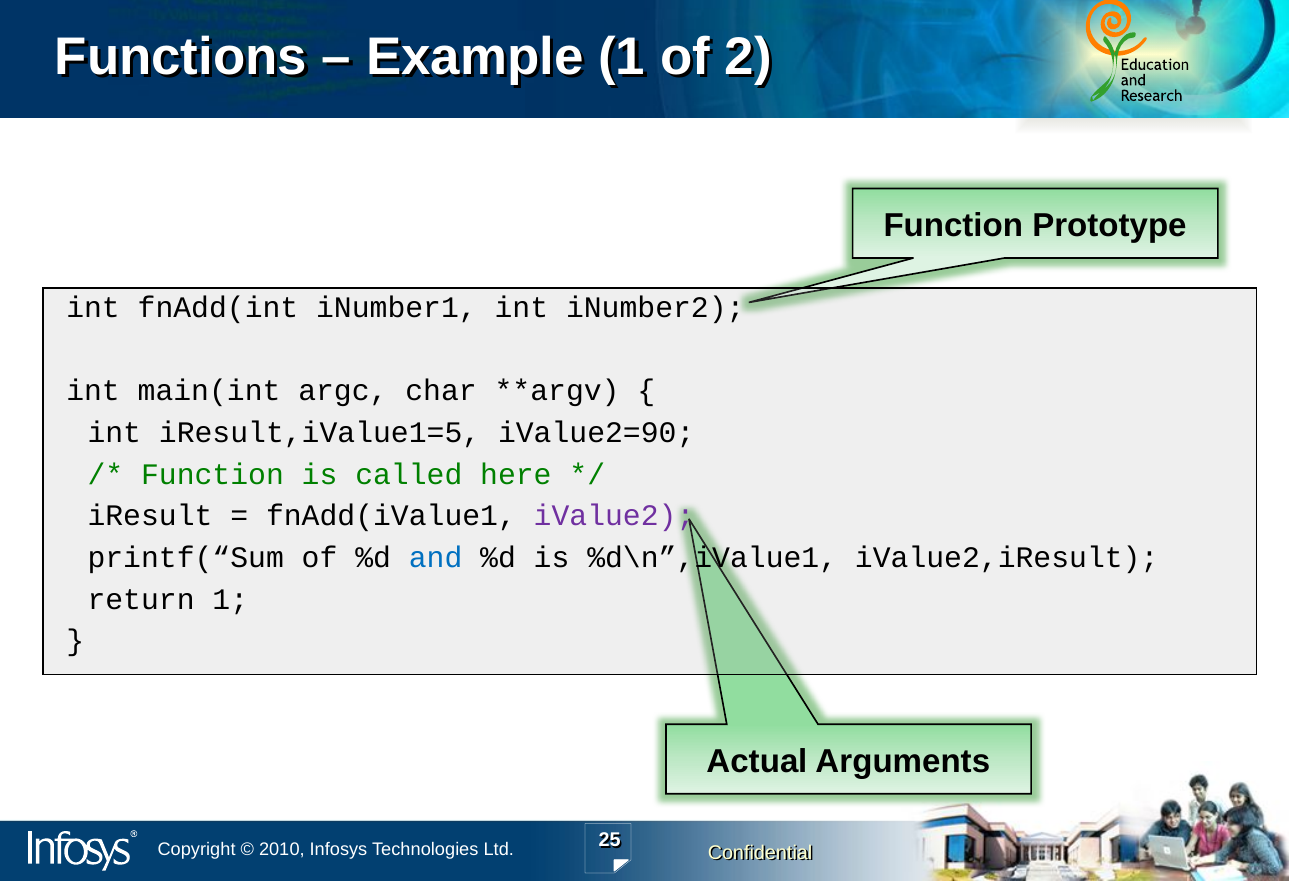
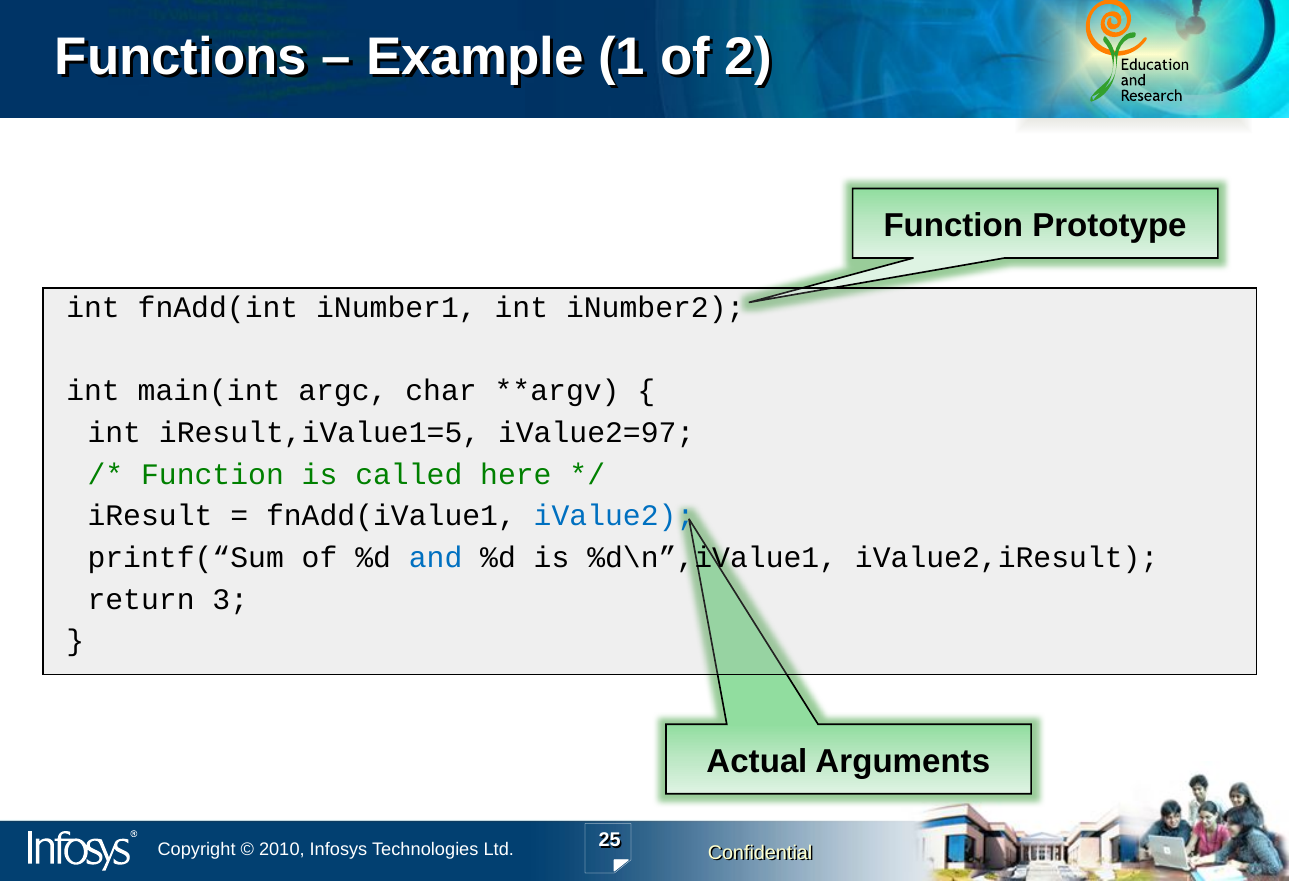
iValue2=90: iValue2=90 -> iValue2=97 (596, 432)
iValue2 colour: purple -> blue (614, 516)
return 1: 1 -> 3 (230, 599)
